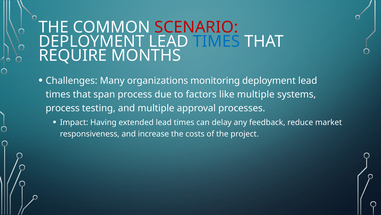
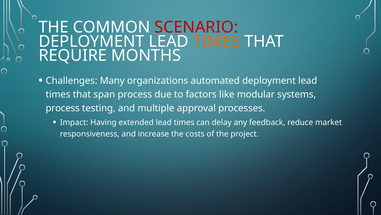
TIMES colour: blue -> orange (216, 41)
monitoring: monitoring -> automated (215, 80)
like multiple: multiple -> modular (256, 94)
